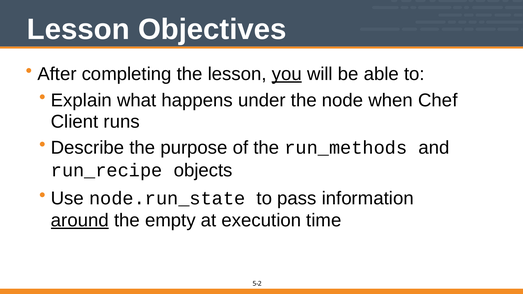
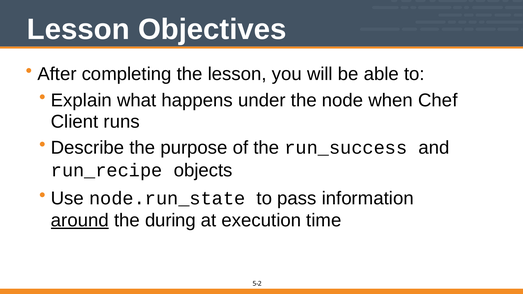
you underline: present -> none (287, 74)
run_methods: run_methods -> run_success (346, 148)
empty: empty -> during (170, 220)
